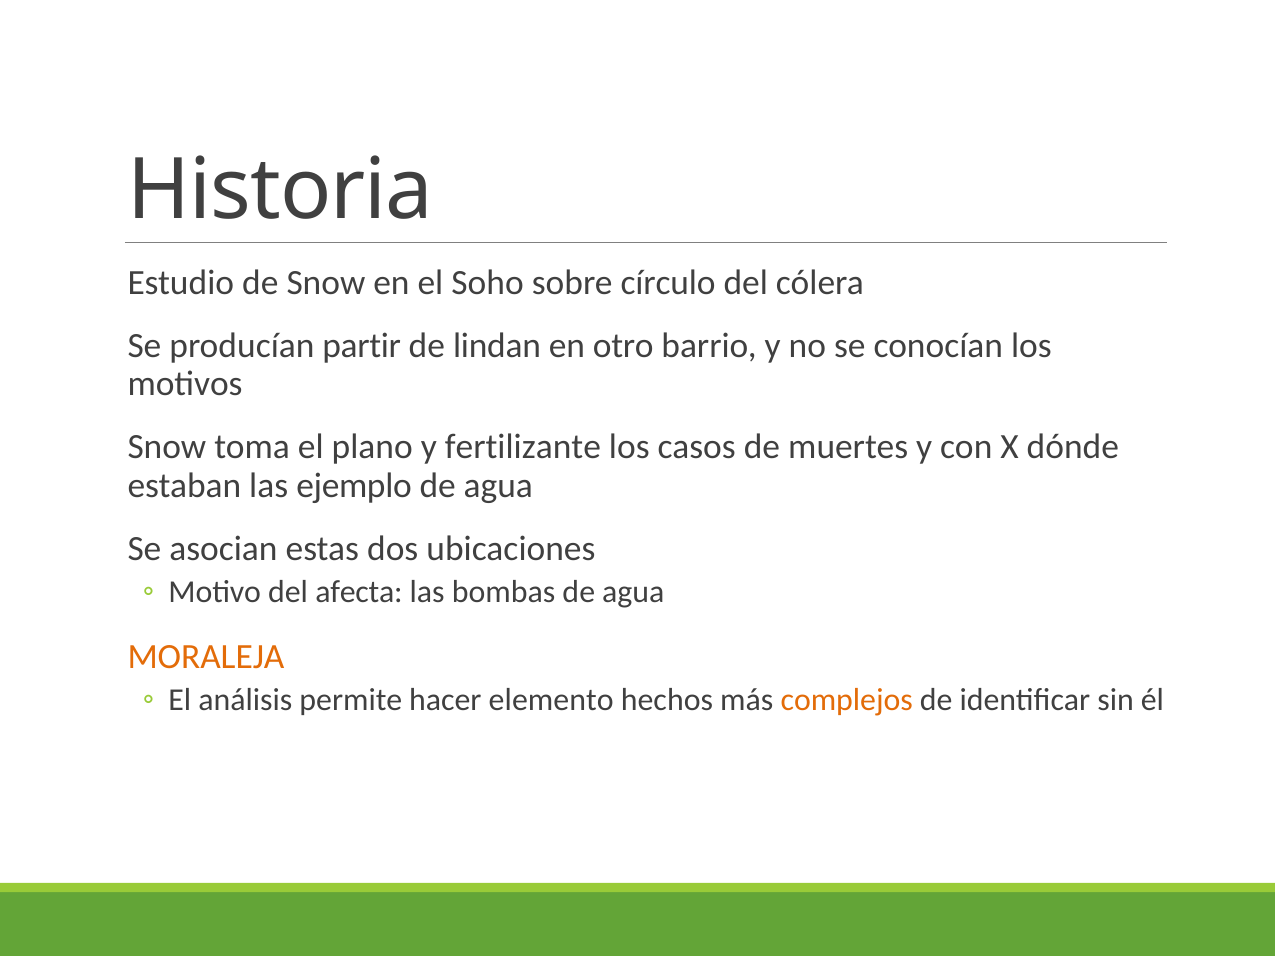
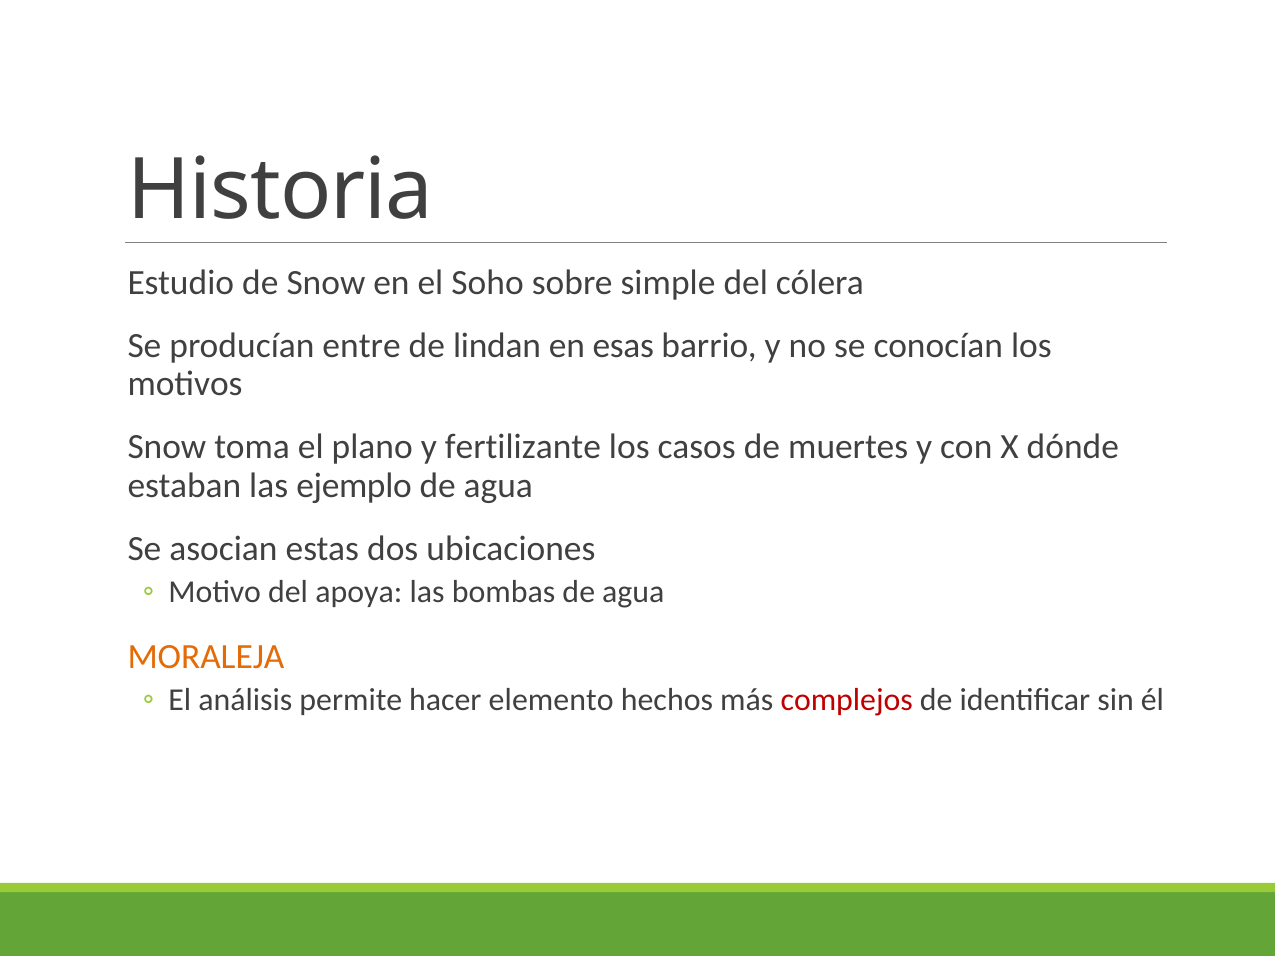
círculo: círculo -> simple (668, 283)
partir: partir -> entre (362, 346)
otro: otro -> esas (623, 346)
afecta: afecta -> apoya (359, 592)
complejos colour: orange -> red (847, 700)
